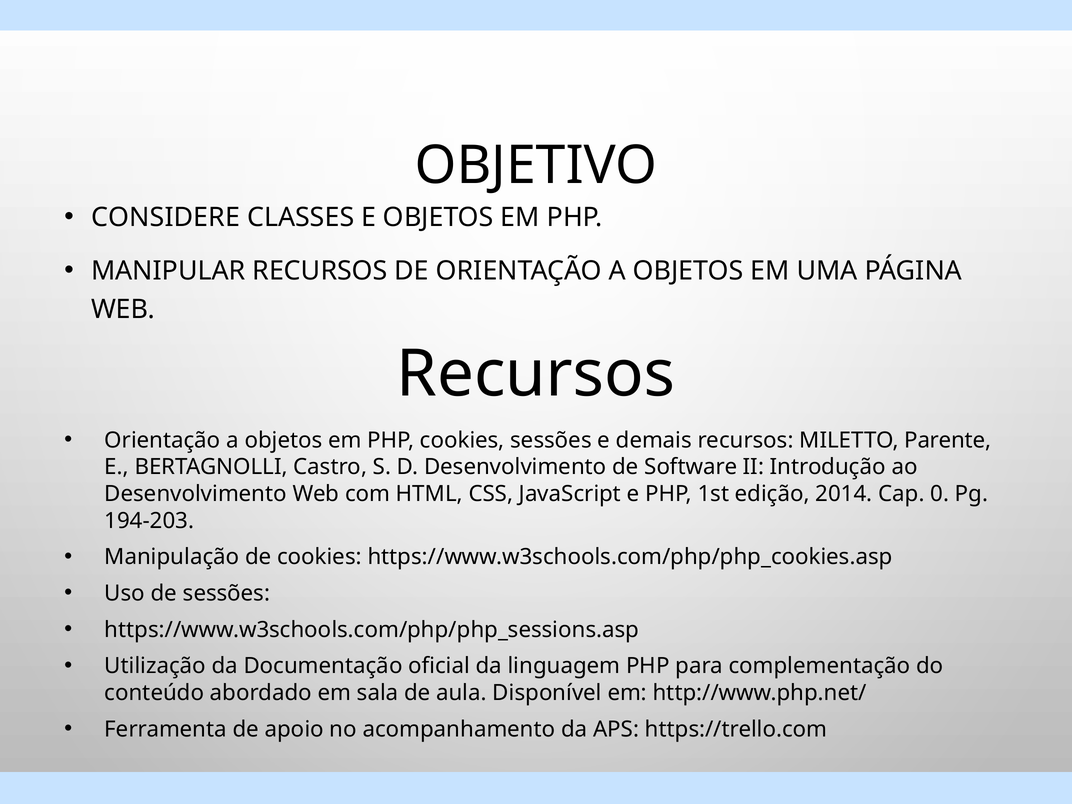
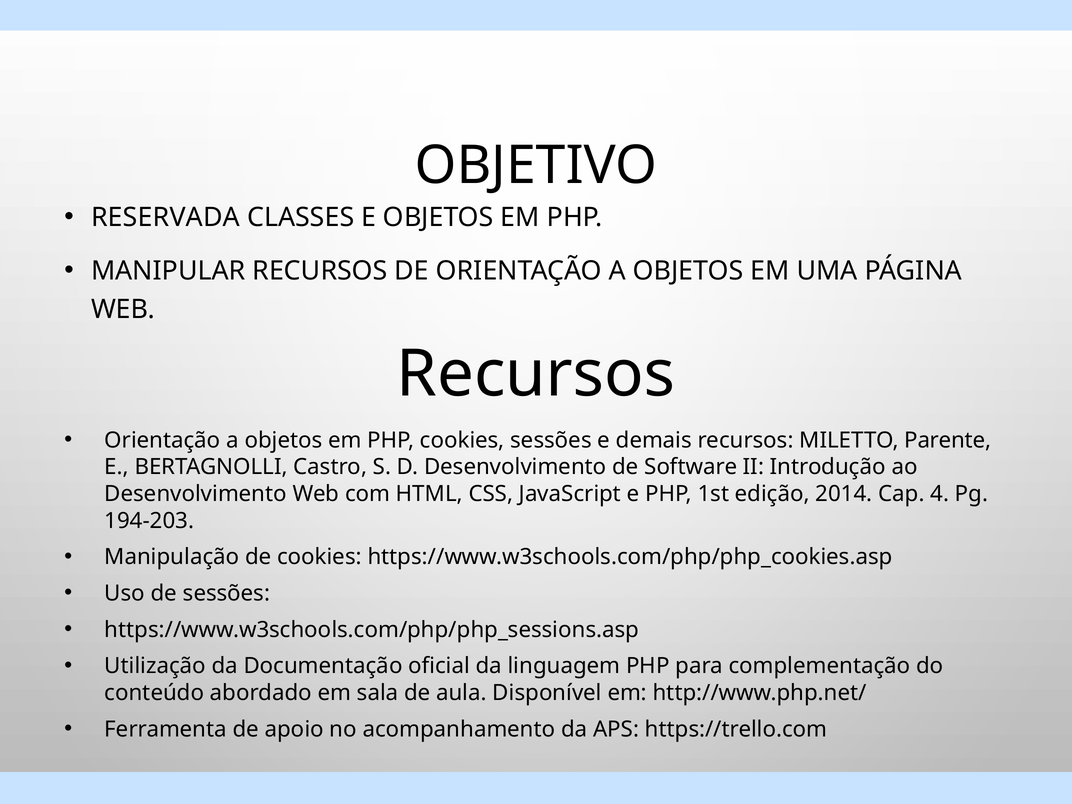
CONSIDERE: CONSIDERE -> RESERVADA (166, 217)
0: 0 -> 4 (940, 494)
